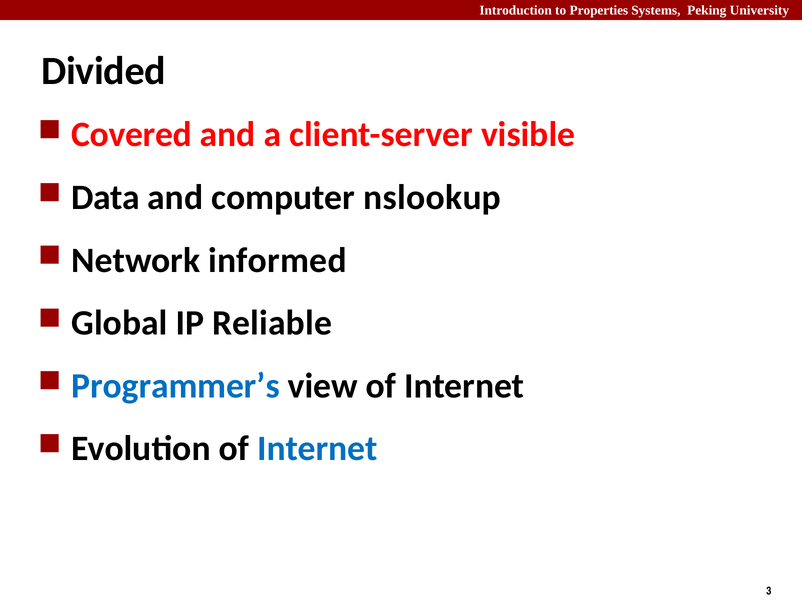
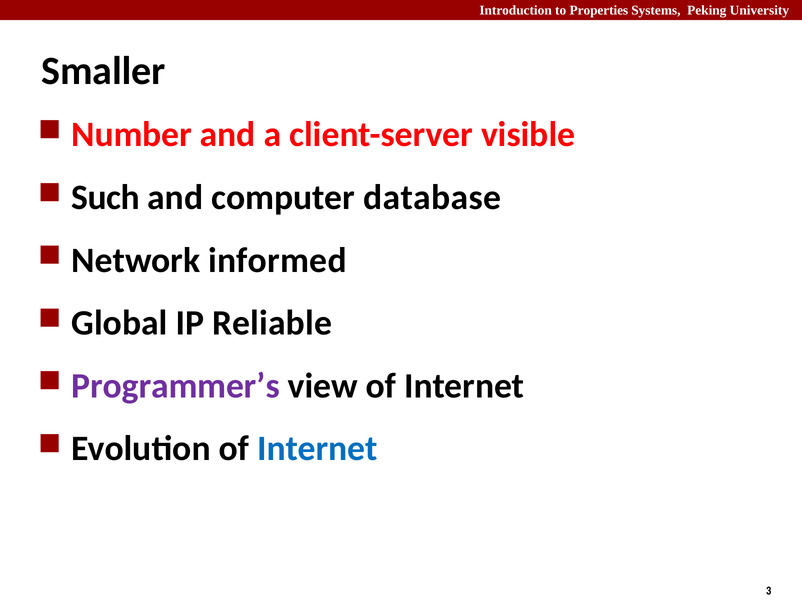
Divided: Divided -> Smaller (103, 71)
Covered: Covered -> Number (132, 135)
Data: Data -> Such (106, 198)
nslookup: nslookup -> database (432, 198)
Programmer’s colour: blue -> purple (176, 386)
